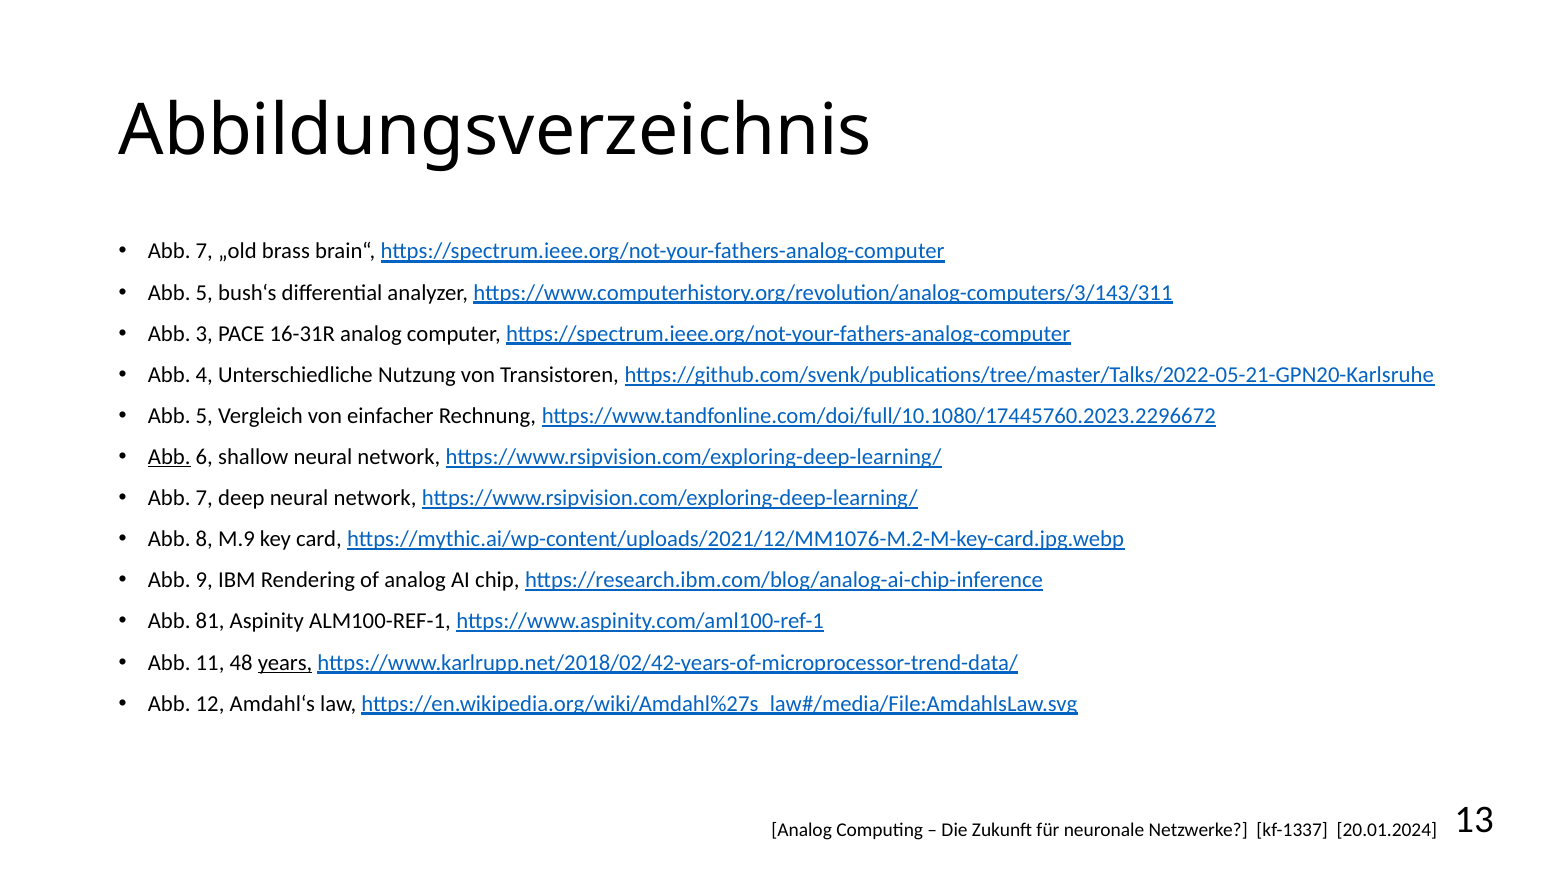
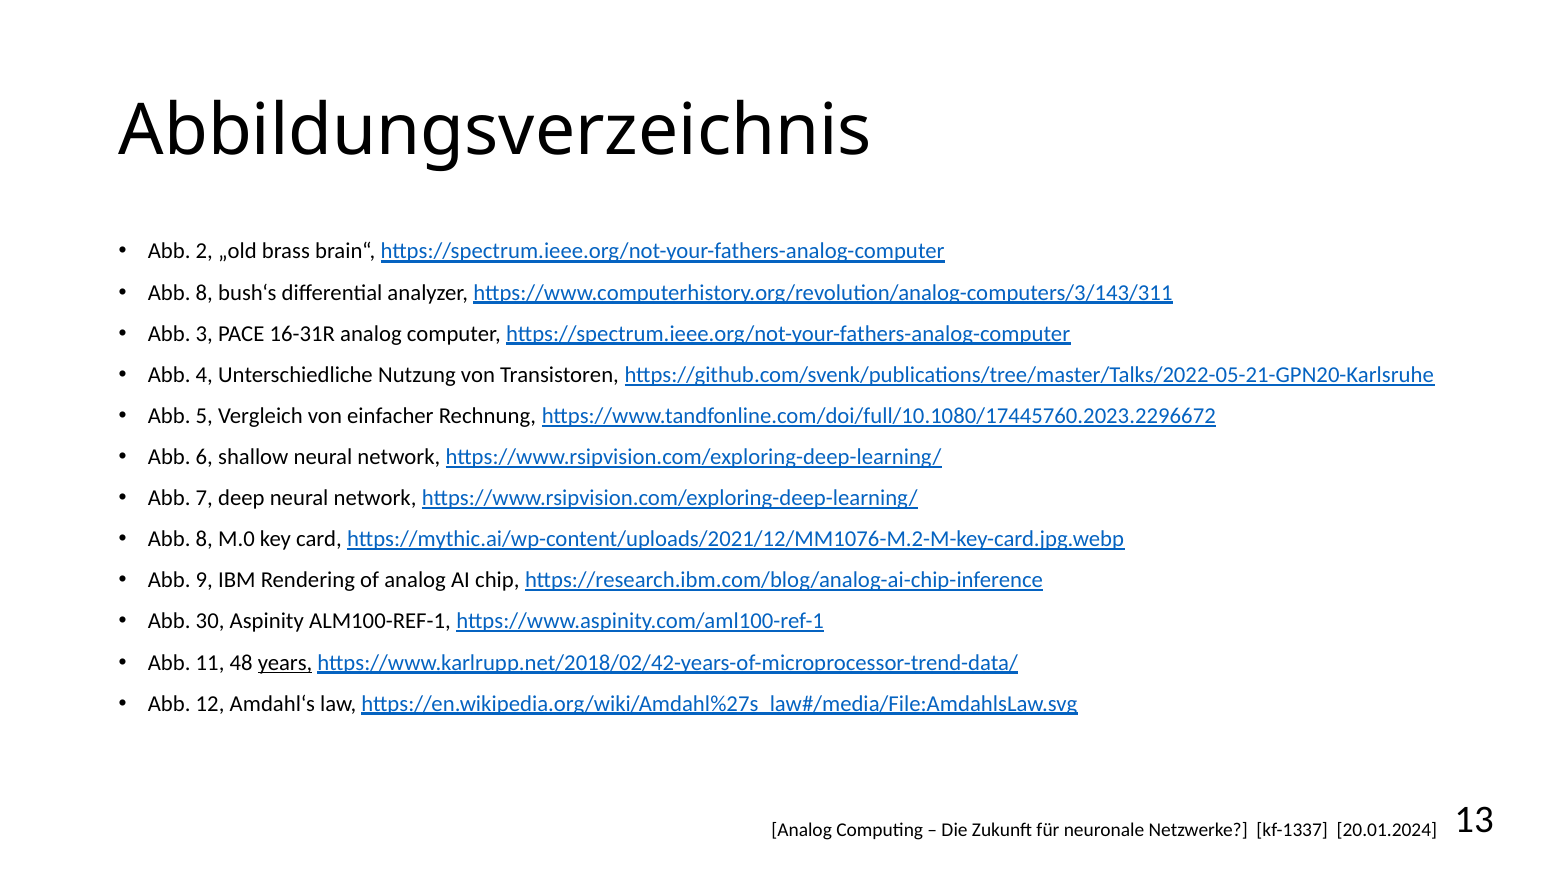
7: 7 -> 2 (204, 251)
5: 5 -> 8 (204, 292)
Abb underline: present -> none (169, 457)
M.9: M.9 -> M.0 (236, 539)
81: 81 -> 30 (210, 621)
